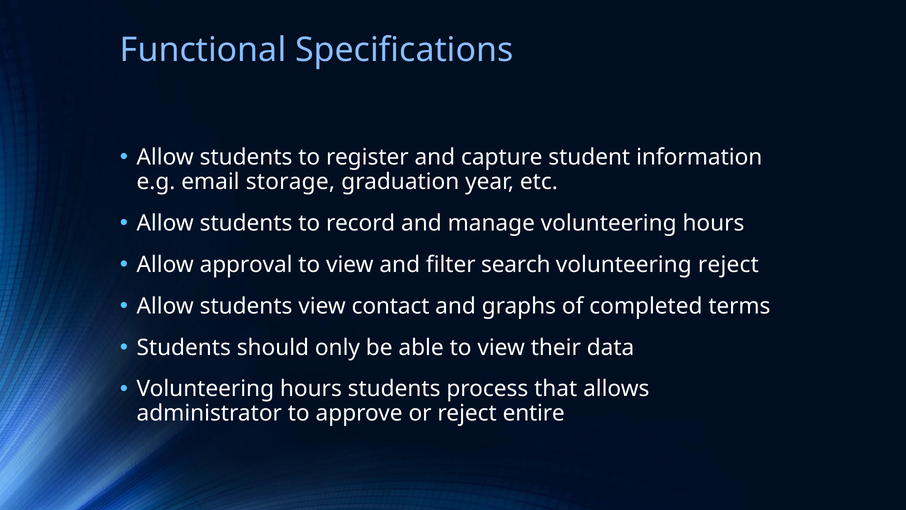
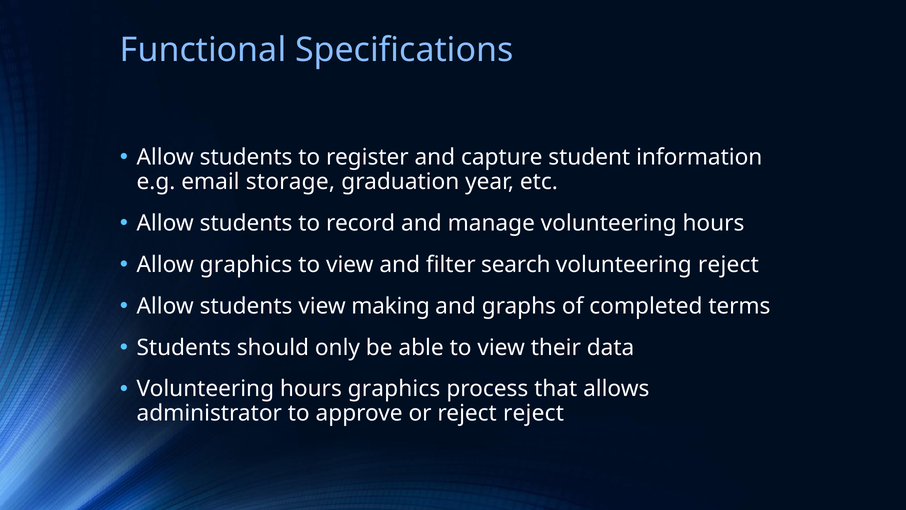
Allow approval: approval -> graphics (246, 264)
contact: contact -> making (391, 306)
hours students: students -> graphics (394, 389)
reject entire: entire -> reject (534, 413)
